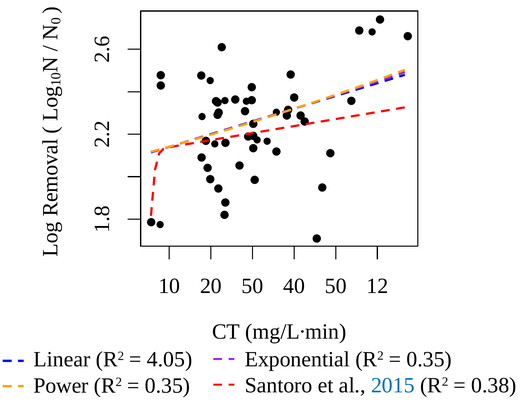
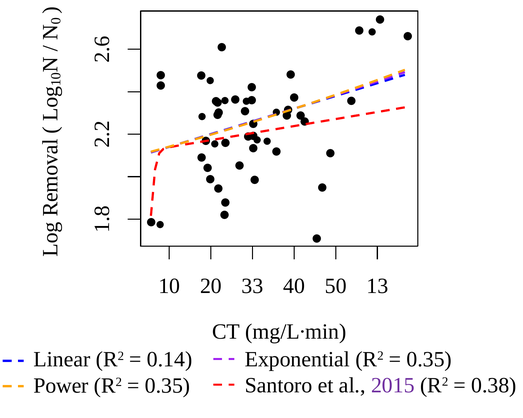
20 50: 50 -> 33 (253, 286)
12: 12 -> 13 (377, 286)
4.05: 4.05 -> 0.14 (170, 360)
2015 colour: blue -> purple (393, 386)
